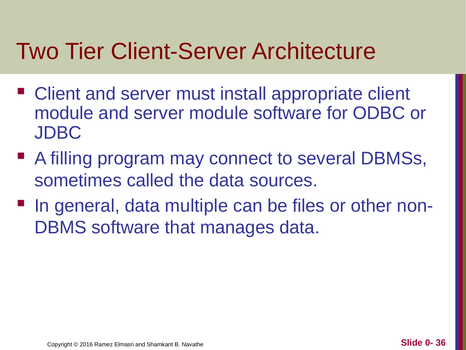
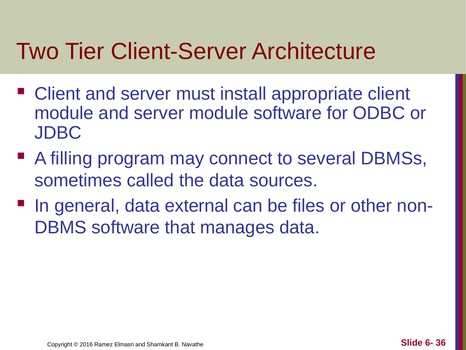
multiple: multiple -> external (197, 206)
0-: 0- -> 6- (429, 342)
